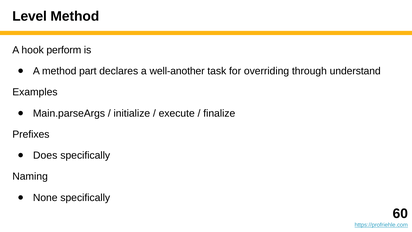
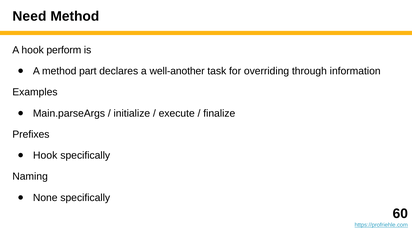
Level: Level -> Need (29, 16)
understand: understand -> information (355, 71)
Does: Does -> Hook (45, 155)
